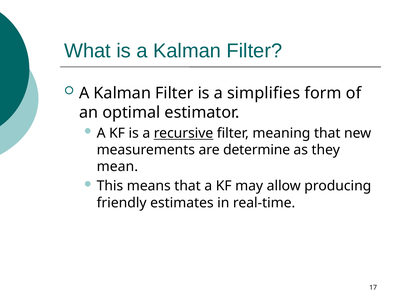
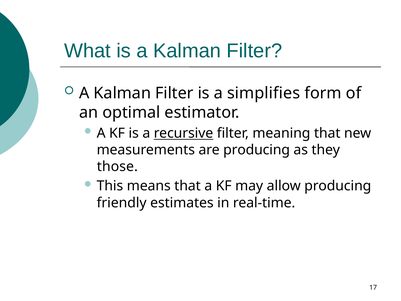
are determine: determine -> producing (257, 150)
mean: mean -> those (117, 166)
